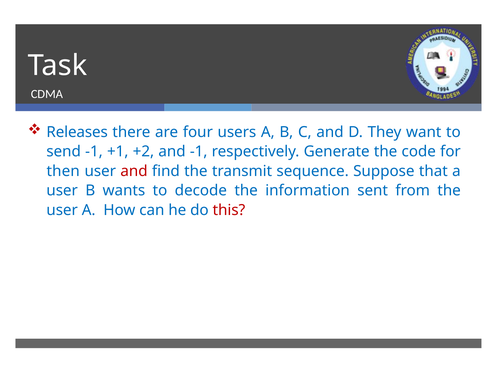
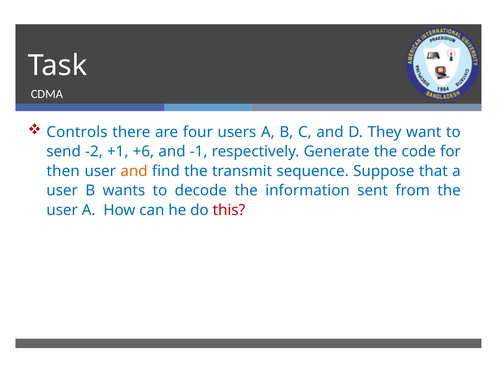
Releases: Releases -> Controls (77, 132)
send -1: -1 -> -2 (94, 151)
+2: +2 -> +6 (143, 151)
and colour: red -> orange (134, 171)
